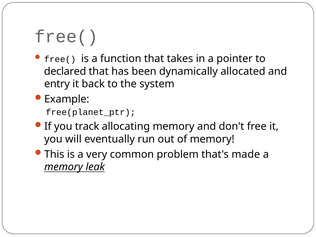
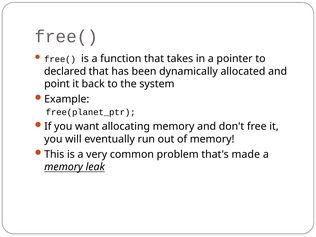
entry: entry -> point (57, 84)
track: track -> want (87, 126)
